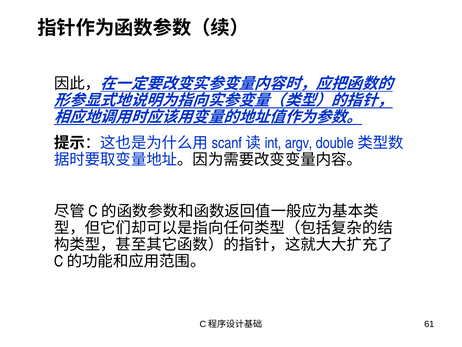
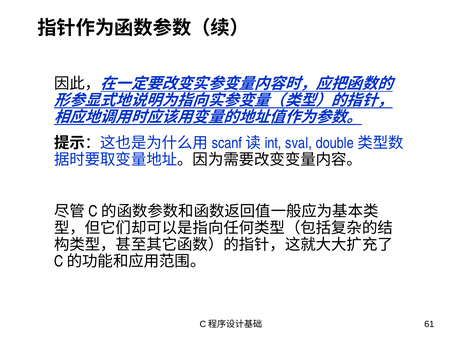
argv: argv -> sval (299, 143)
